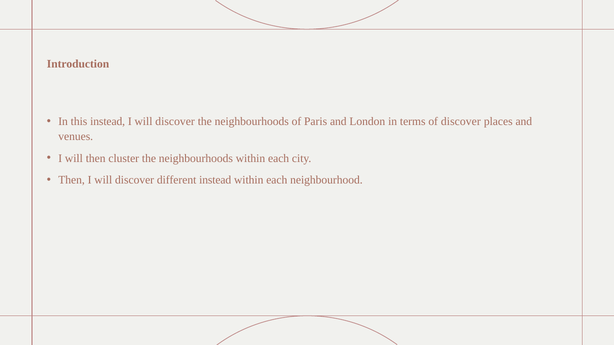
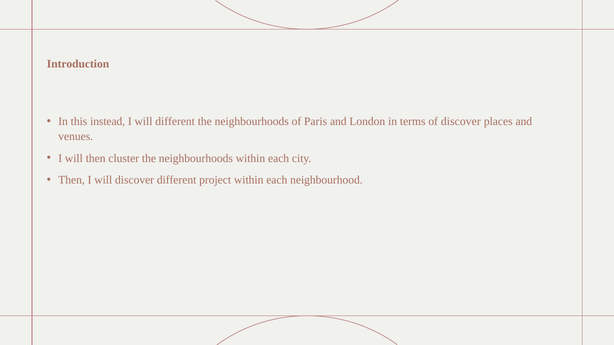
discover: discover -> different (175, 122)
different instead: instead -> project (215, 180)
